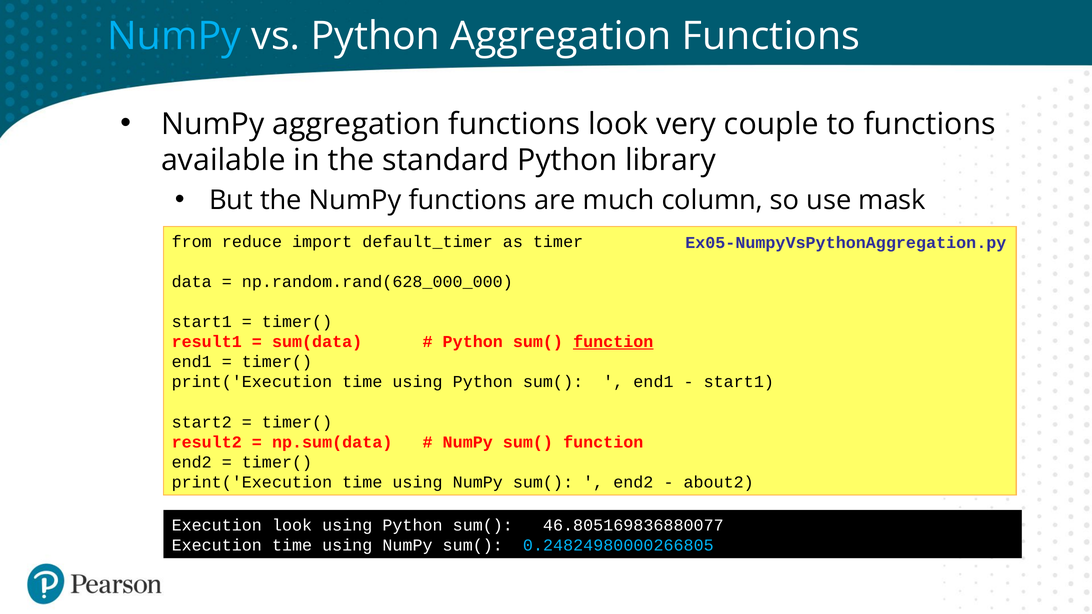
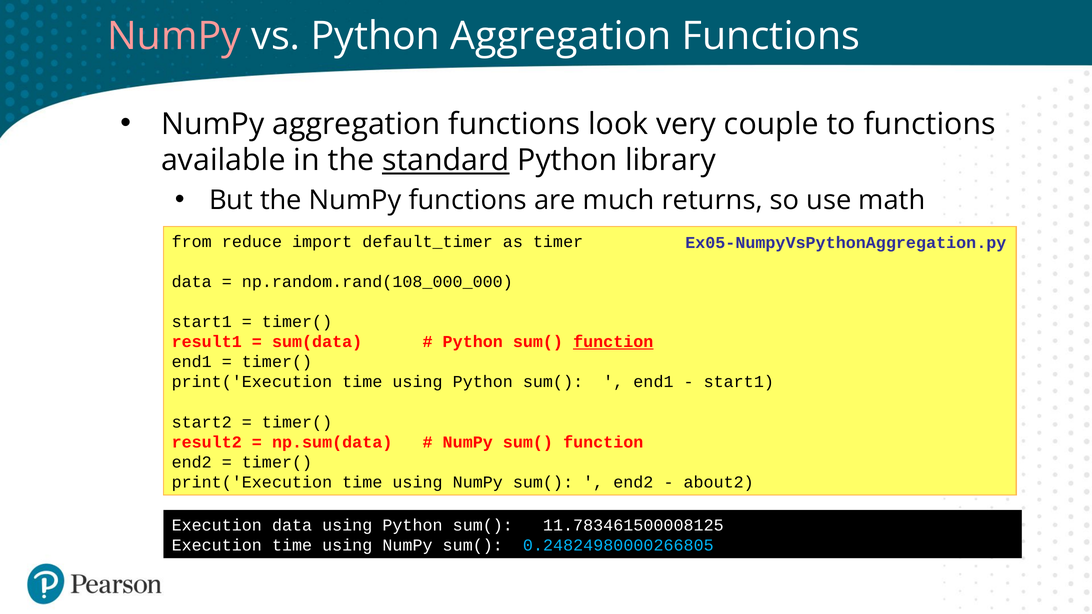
NumPy colour: light blue -> pink (174, 36)
standard underline: none -> present (446, 161)
column: column -> returns (712, 200)
mask: mask -> math (892, 200)
np.random.rand(628_000_000: np.random.rand(628_000_000 -> np.random.rand(108_000_000 (377, 282)
Execution look: look -> data (292, 525)
46.805169836880077: 46.805169836880077 -> 11.783461500008125 (633, 525)
